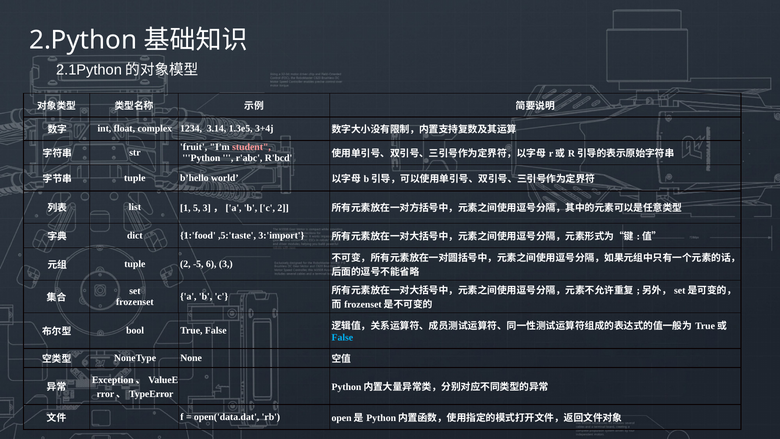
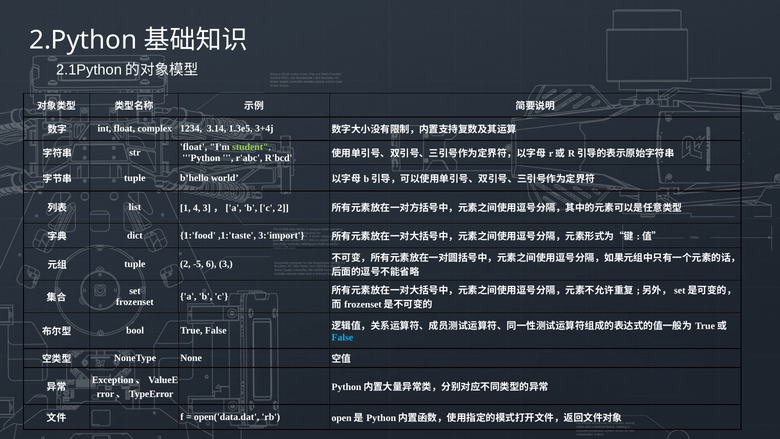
fruit: fruit -> float (194, 147)
student colour: pink -> light green (252, 147)
5: 5 -> 4 (197, 208)
,5:'taste: ,5:'taste -> ,1:'taste (237, 235)
